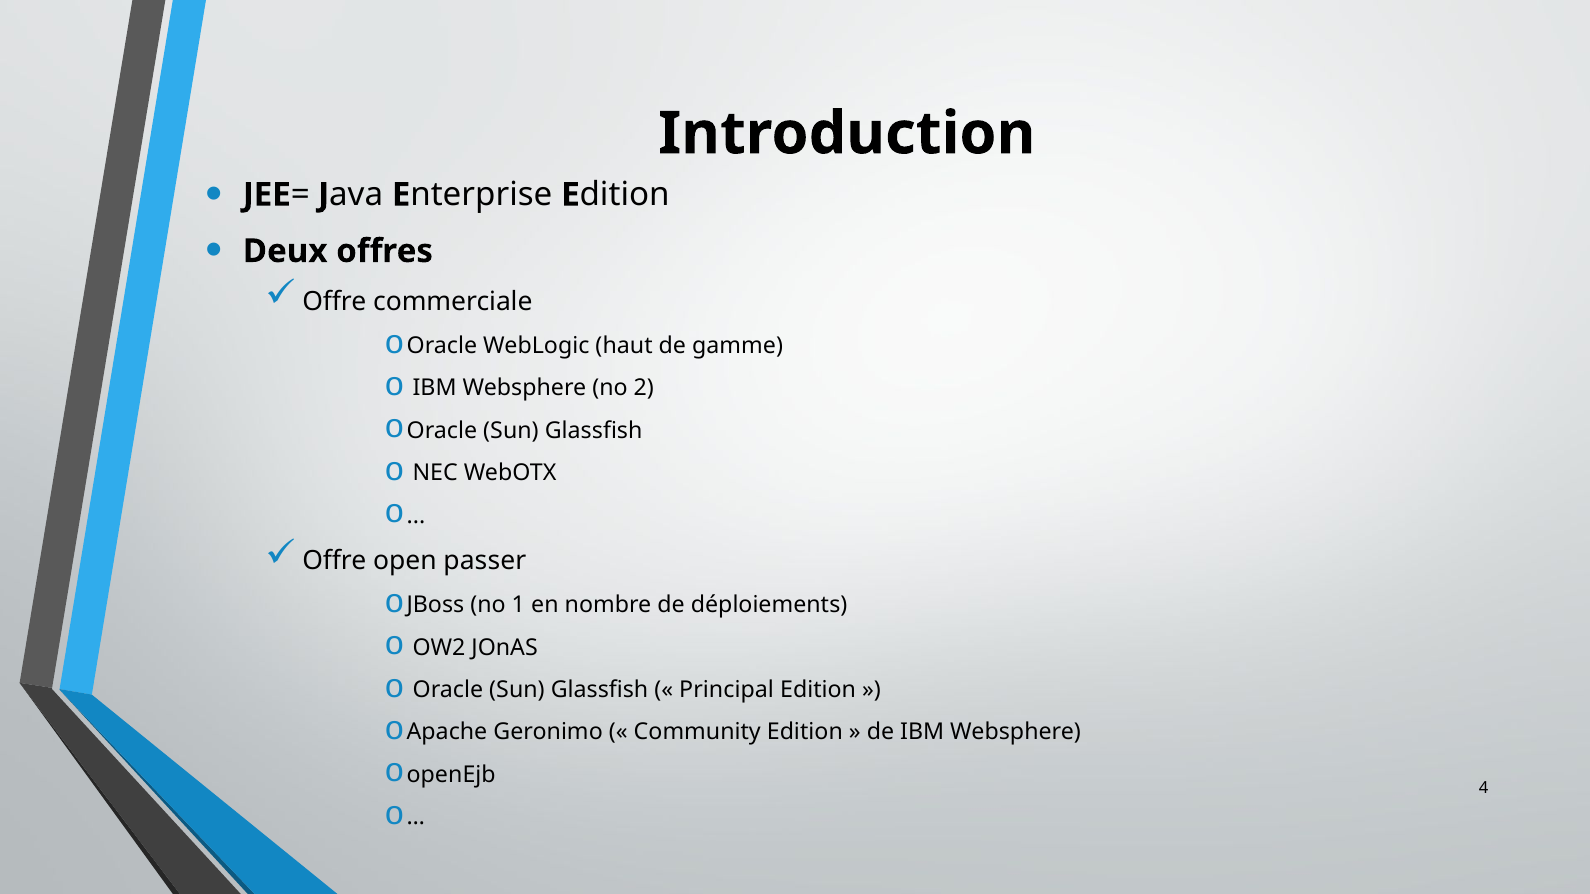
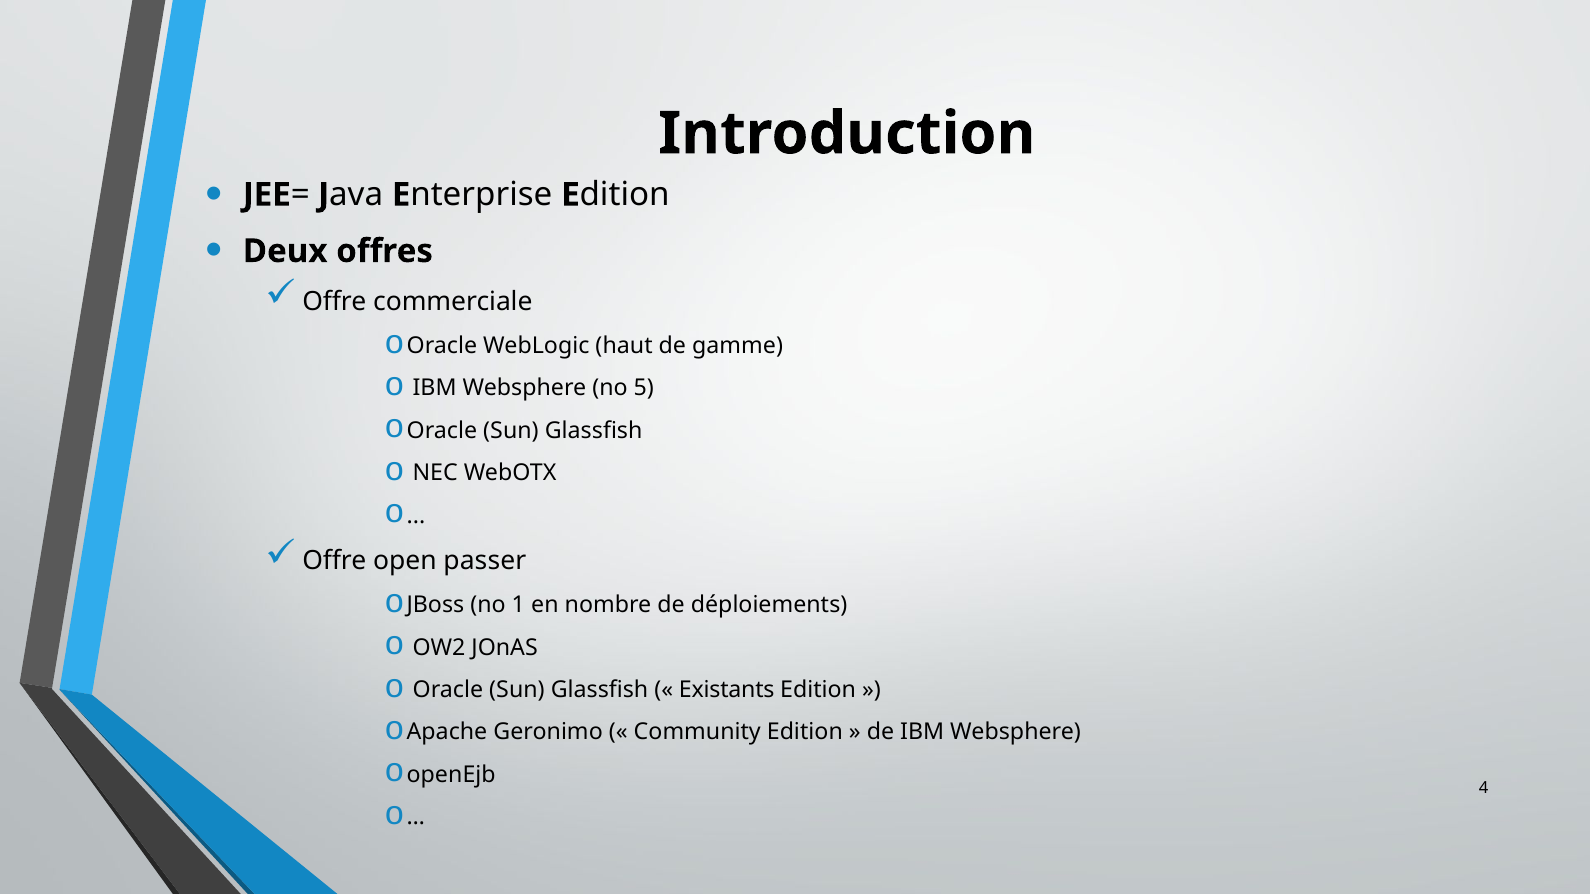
2: 2 -> 5 (644, 388)
Principal: Principal -> Existants (727, 690)
